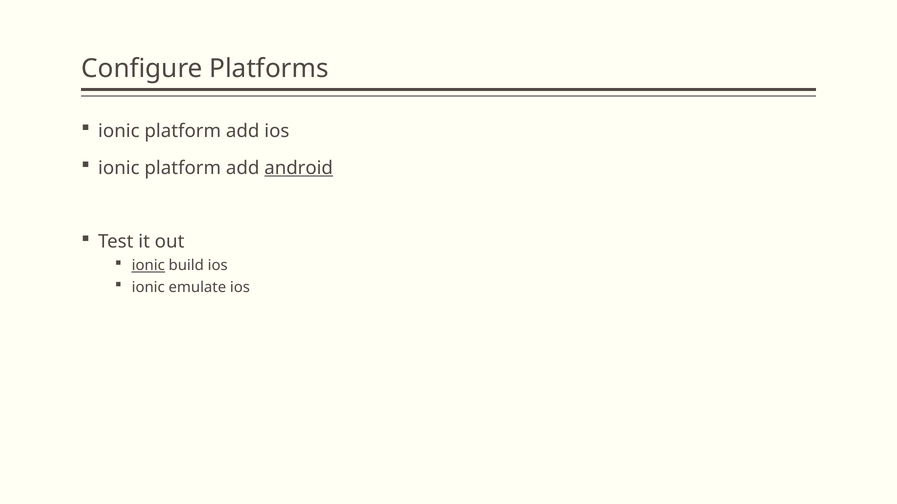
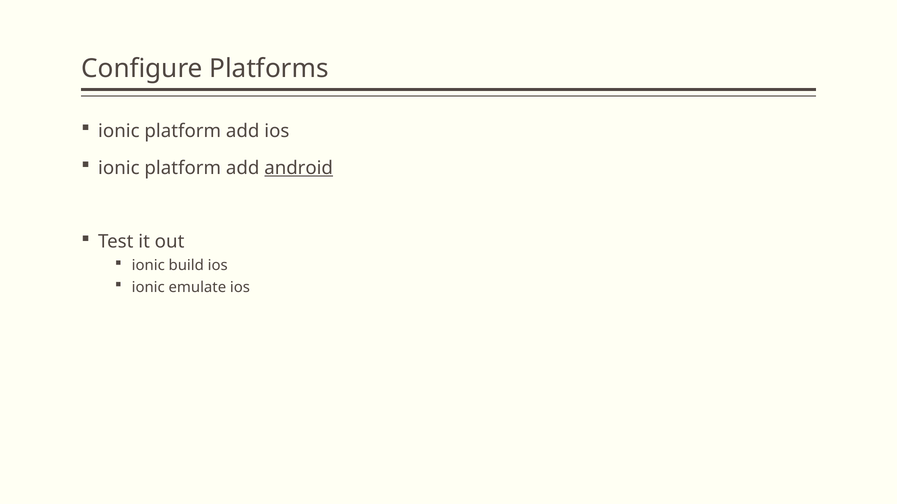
ionic underline: present -> none (148, 266)
